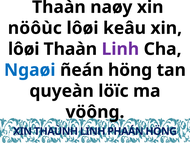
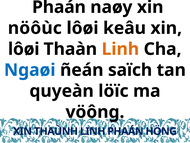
Thaàn: Thaàn -> Phaán (59, 7)
Linh colour: purple -> orange (120, 49)
ñeán höng: höng -> saïch (130, 70)
